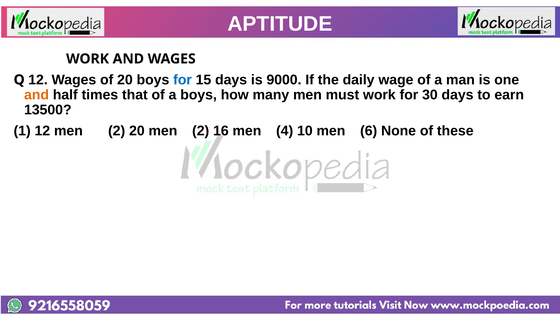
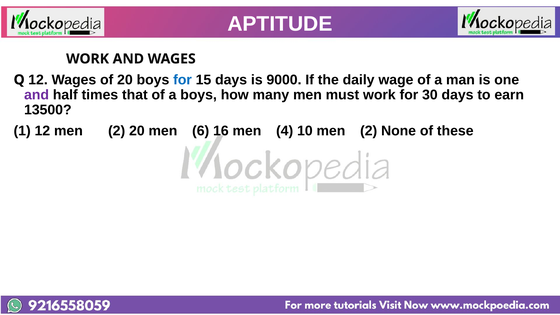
and colour: orange -> purple (37, 95)
20 men 2: 2 -> 6 (201, 131)
10 men 6: 6 -> 2 (369, 131)
